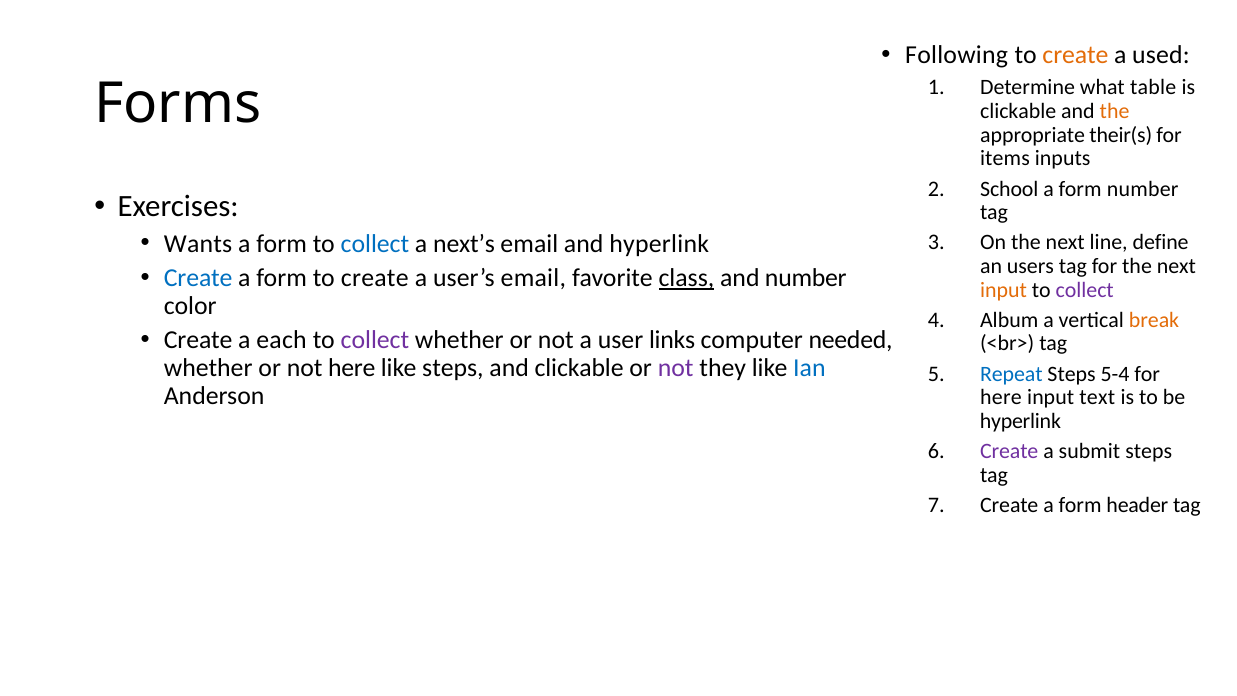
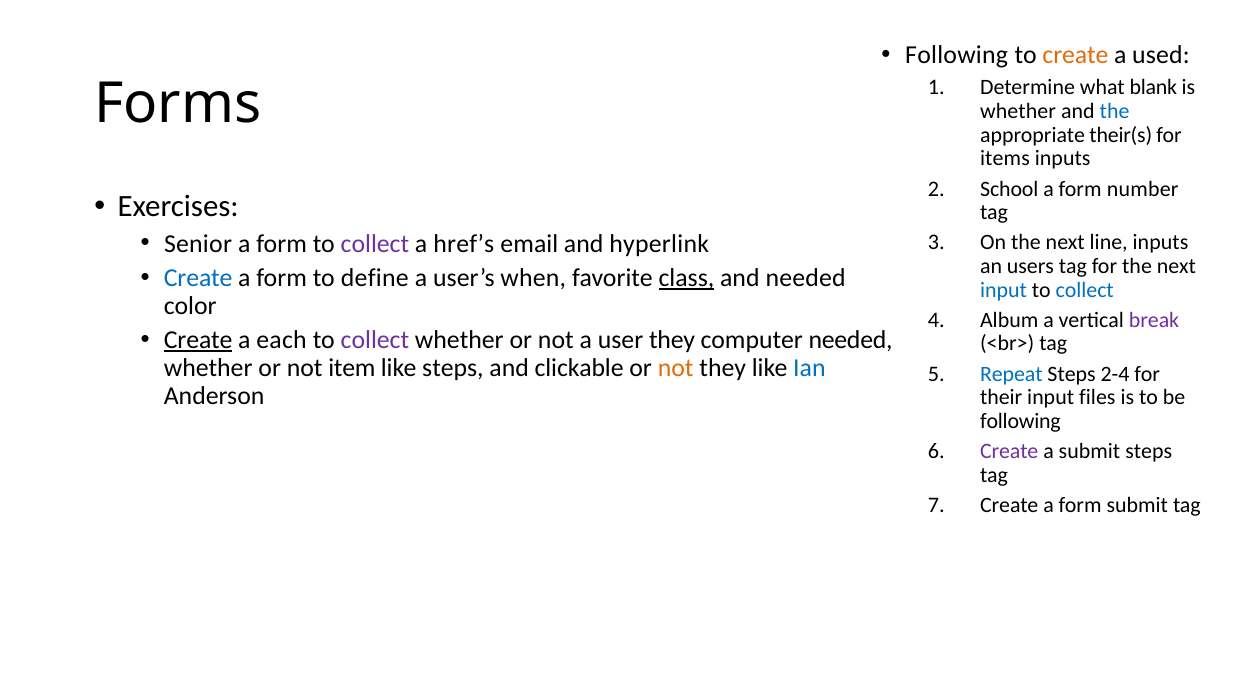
table: table -> blank (1153, 88)
clickable: clickable -> whether (1018, 111)
the colour: orange -> blue (1115, 111)
Wants: Wants -> Senior (198, 243)
collect colour: blue -> purple (375, 243)
next’s: next’s -> href’s (464, 243)
line define: define -> inputs (1161, 242)
form to create: create -> define (375, 278)
user’s email: email -> when (533, 278)
and number: number -> needed (806, 278)
input colour: orange -> blue (1004, 290)
collect colour: purple -> blue (1085, 290)
break colour: orange -> purple (1154, 320)
Create underline: none -> present (198, 340)
user links: links -> they (672, 340)
not here: here -> item (352, 368)
not colour: purple -> orange (676, 368)
5-4: 5-4 -> 2-4 (1115, 374)
here: here -> their (1001, 397)
text: text -> files (1097, 397)
hyperlink: hyperlink -> following (1020, 421)
form header: header -> submit (1137, 505)
